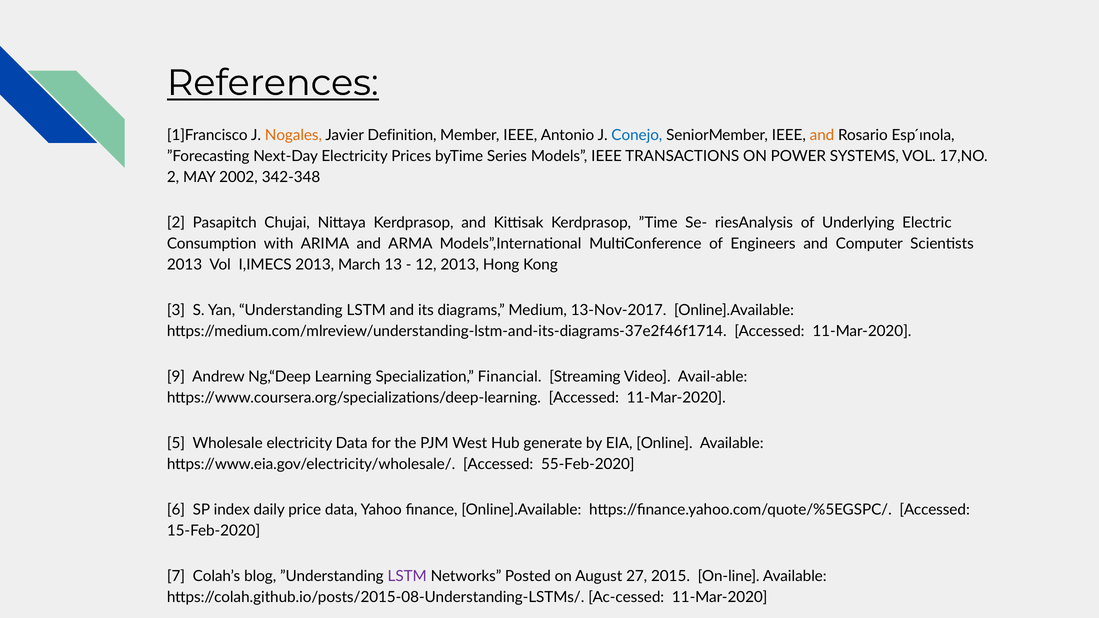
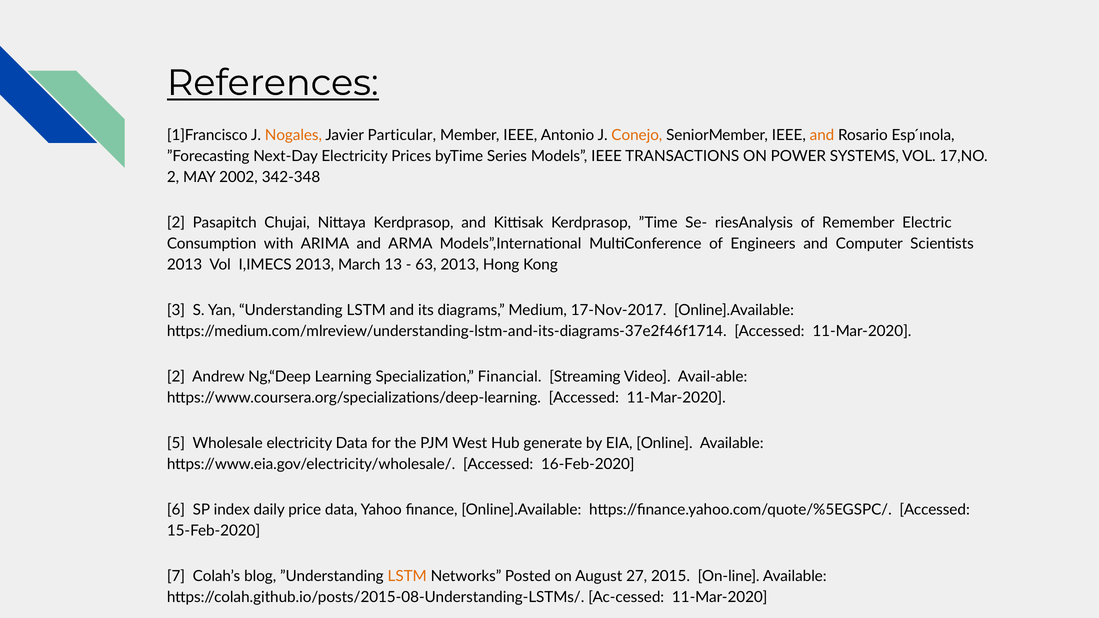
Definition: Definition -> Particular (402, 135)
Conejo colour: blue -> orange (637, 135)
Underlying: Underlying -> Remember (858, 223)
12: 12 -> 63 (426, 265)
13-Nov-2017: 13-Nov-2017 -> 17-Nov-2017 (619, 310)
9: 9 -> 2 (176, 377)
55-Feb-2020: 55-Feb-2020 -> 16-Feb-2020 (588, 464)
LSTM colour: purple -> orange (407, 576)
